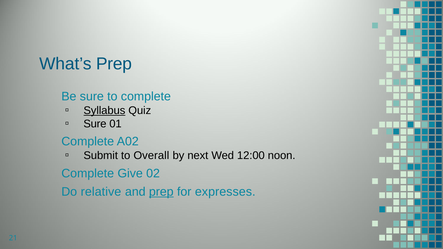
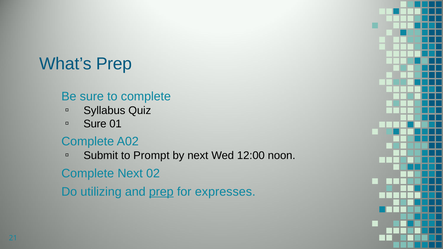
Syllabus underline: present -> none (104, 111)
Overall: Overall -> Prompt (151, 156)
Complete Give: Give -> Next (130, 173)
relative: relative -> utilizing (101, 192)
